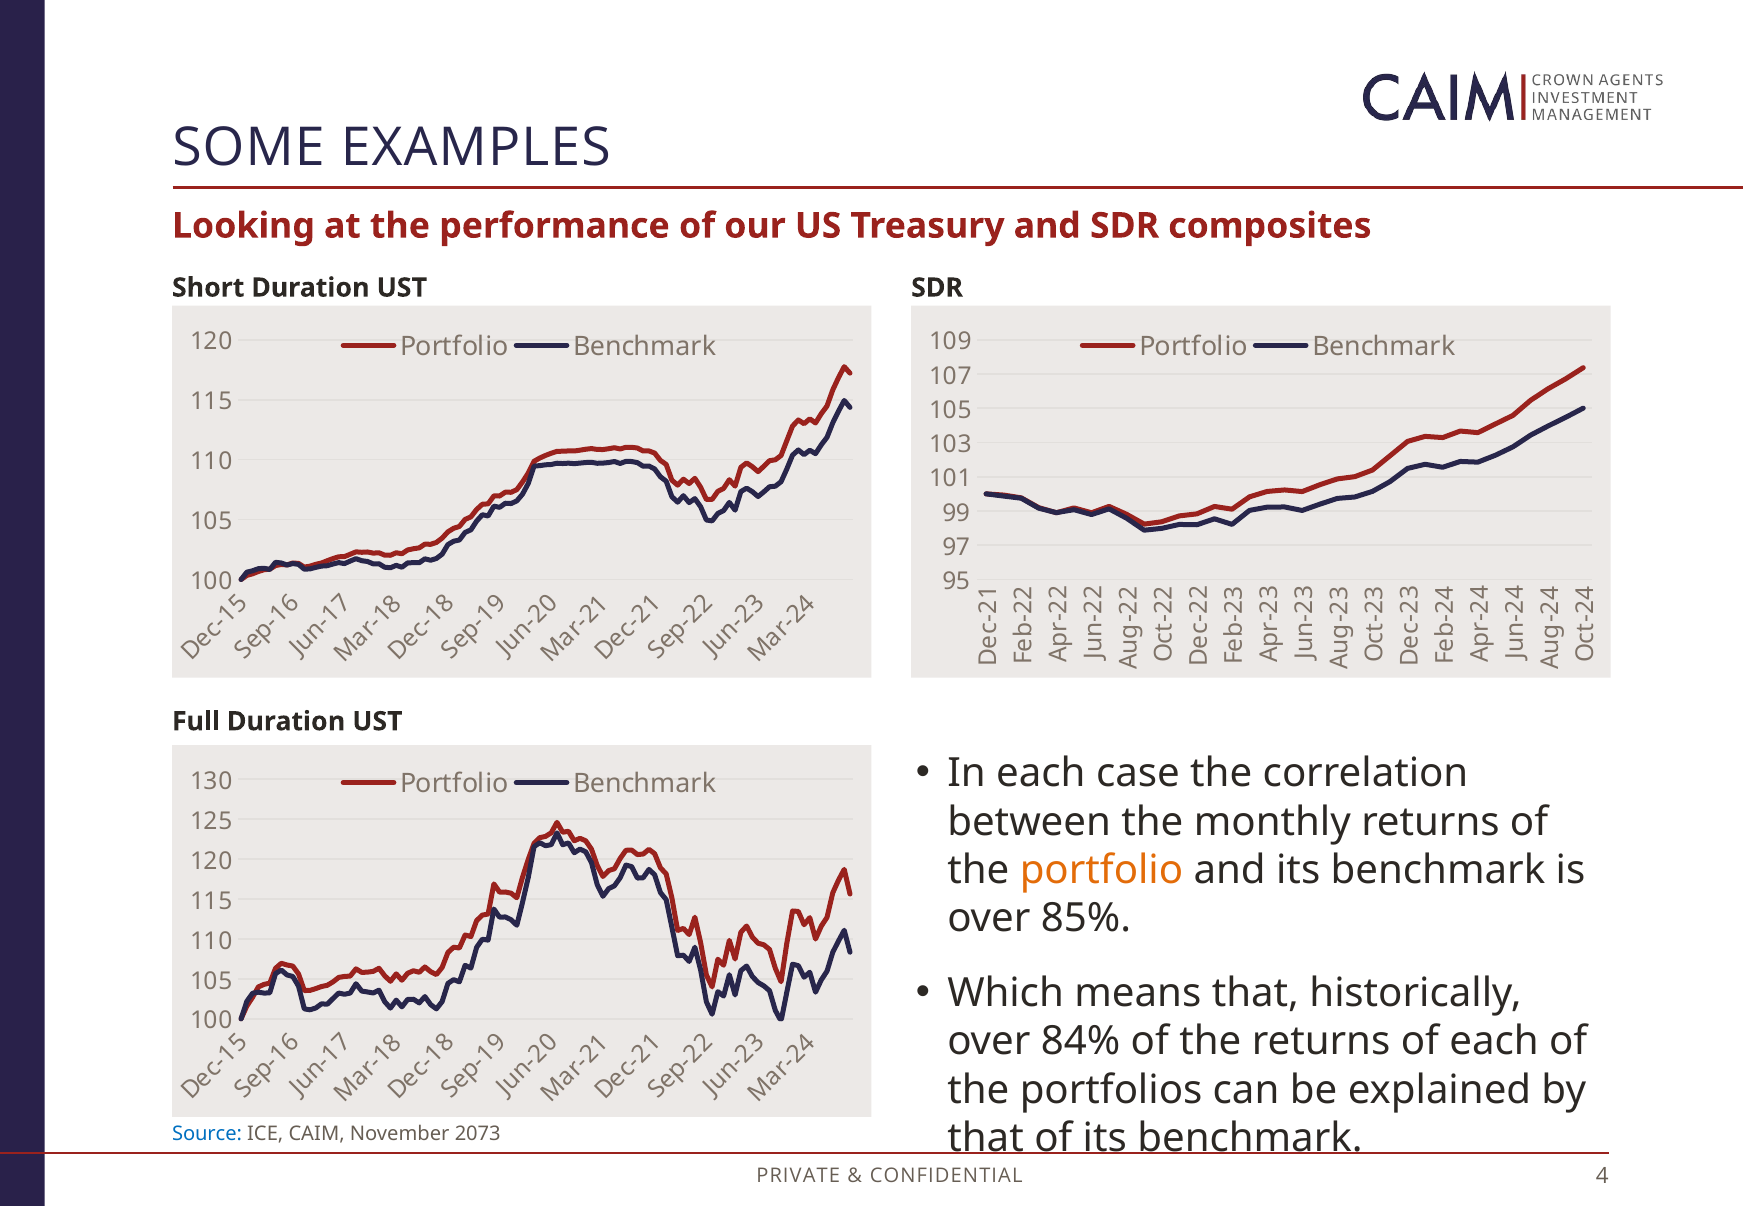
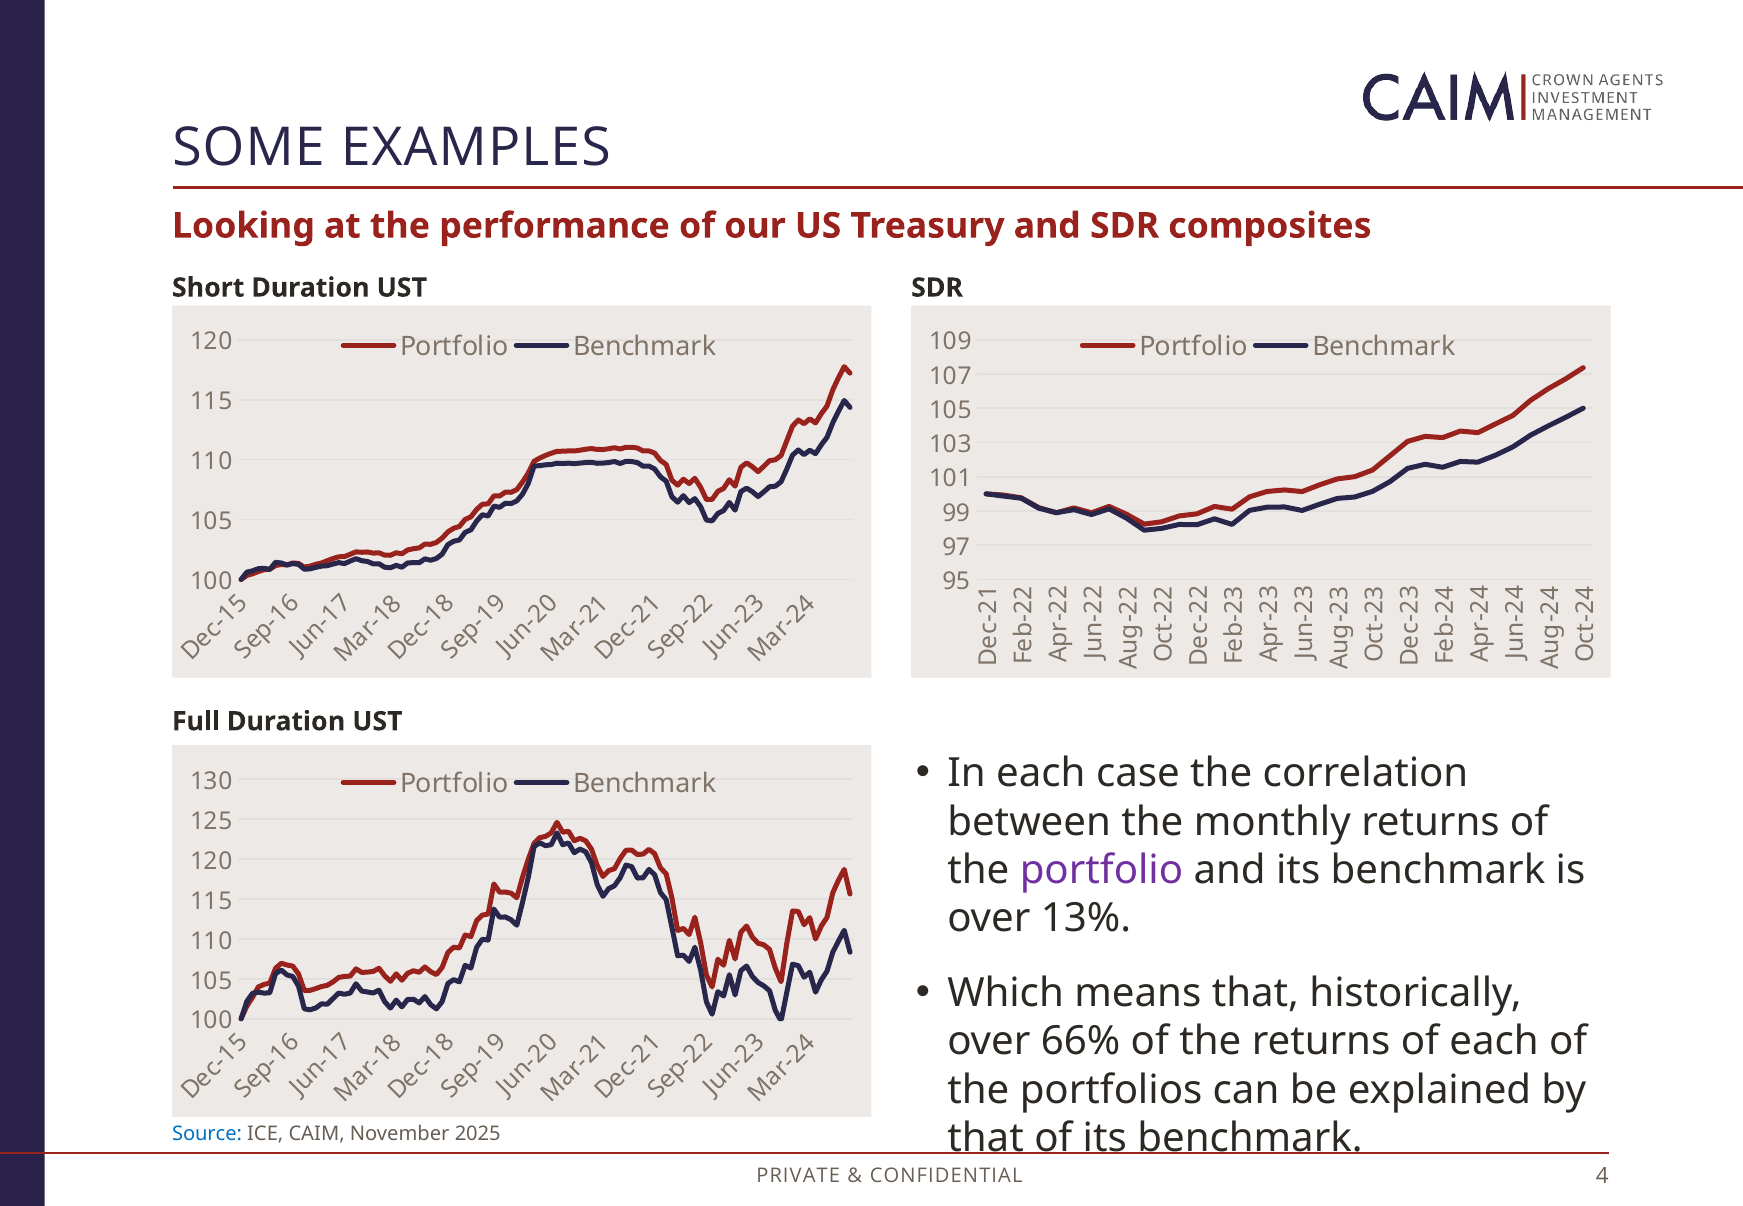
portfolio colour: orange -> purple (1101, 871)
85%: 85% -> 13% (1086, 919)
84%: 84% -> 66% (1081, 1042)
2073: 2073 -> 2025 (478, 1135)
